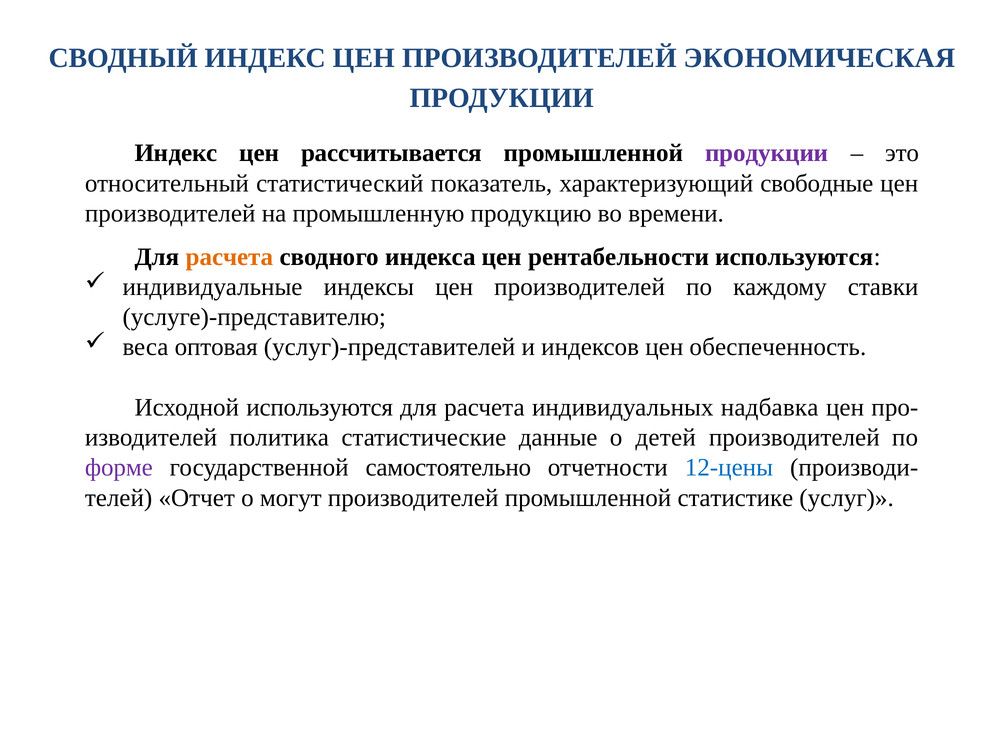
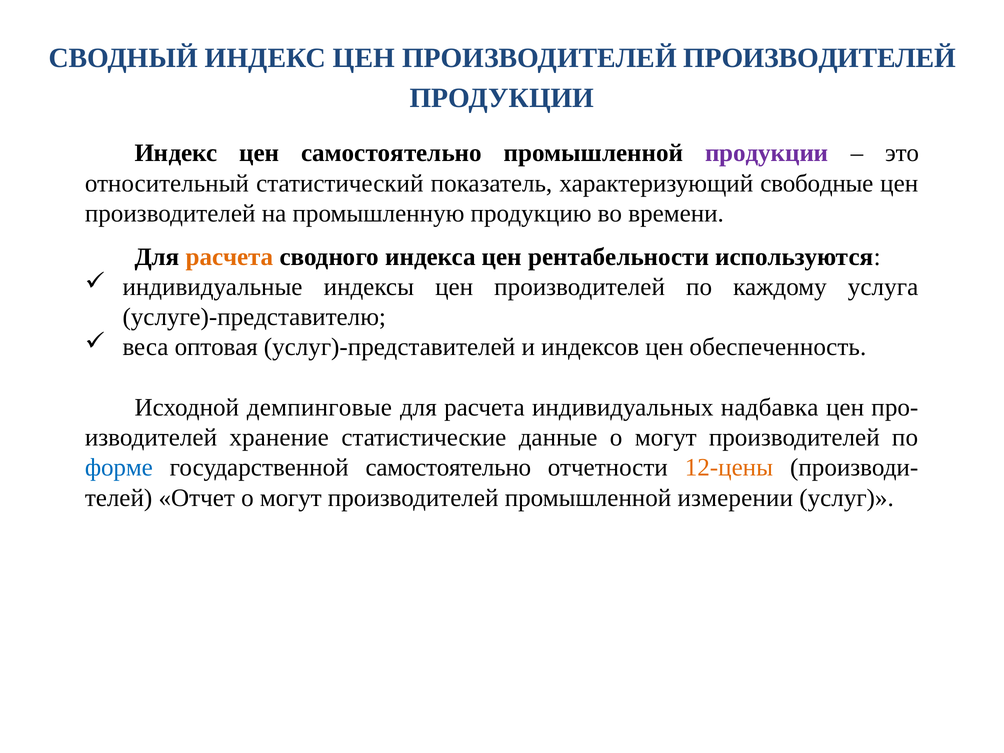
ПРОИЗВОДИТЕЛЕЙ ЭКОНОМИЧЕСКАЯ: ЭКОНОМИЧЕСКАЯ -> ПРОИЗВОДИТЕЛЕЙ (820, 58)
цен рассчитывается: рассчитывается -> самостоятельно (391, 153)
ставки: ставки -> услуга (883, 287)
Исходной используются: используются -> демпинговые (319, 407)
политика: политика -> хранение (279, 438)
данные о детей: детей -> могут (666, 438)
форме colour: purple -> blue (119, 468)
12-цены colour: blue -> orange (729, 468)
статистике: статистике -> измерении (735, 498)
